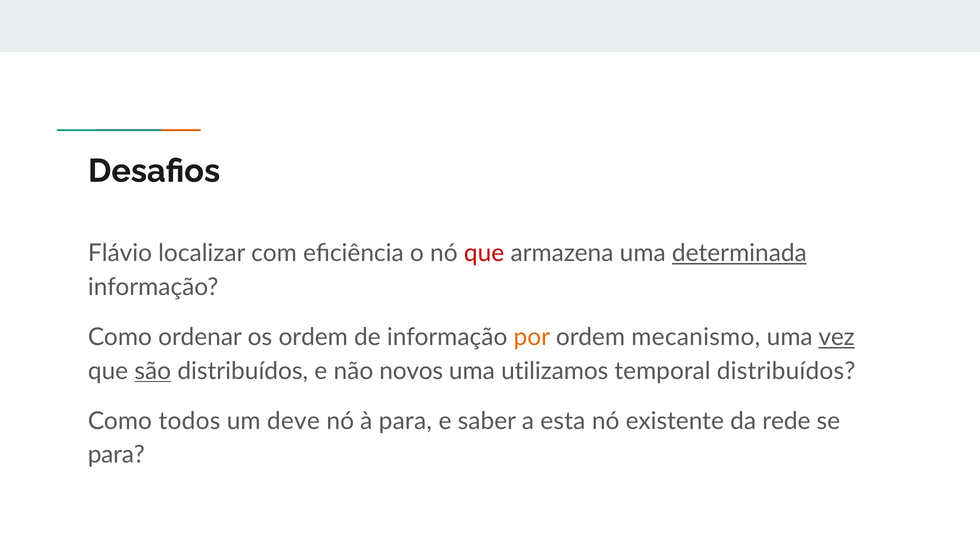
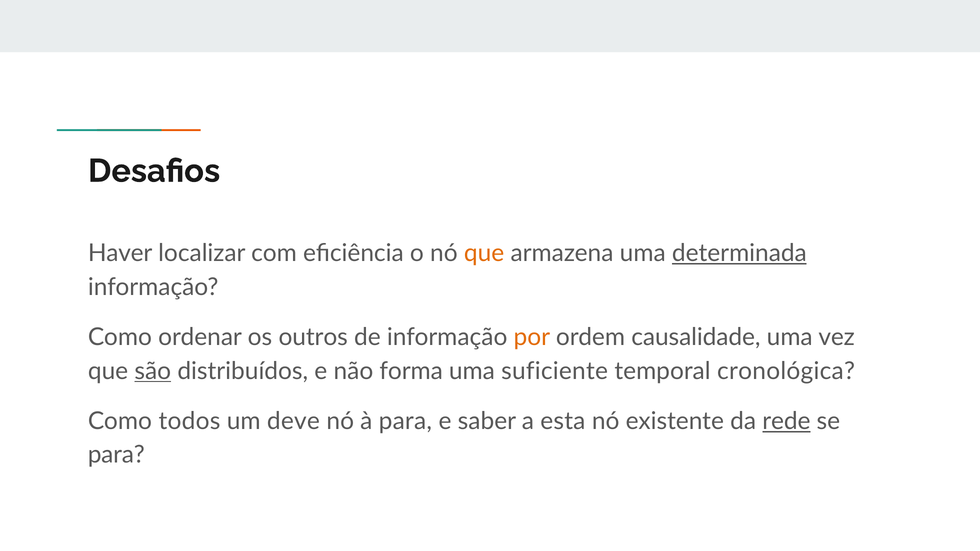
Flávio: Flávio -> Haver (120, 253)
que colour: red -> orange (484, 253)
os ordem: ordem -> outros (313, 337)
mecanismo: mecanismo -> causalidade (696, 337)
vez underline: present -> none (837, 337)
novos: novos -> forma (411, 371)
utilizamos: utilizamos -> suficiente (555, 371)
temporal distribuídos: distribuídos -> cronológica (786, 371)
rede underline: none -> present (786, 421)
